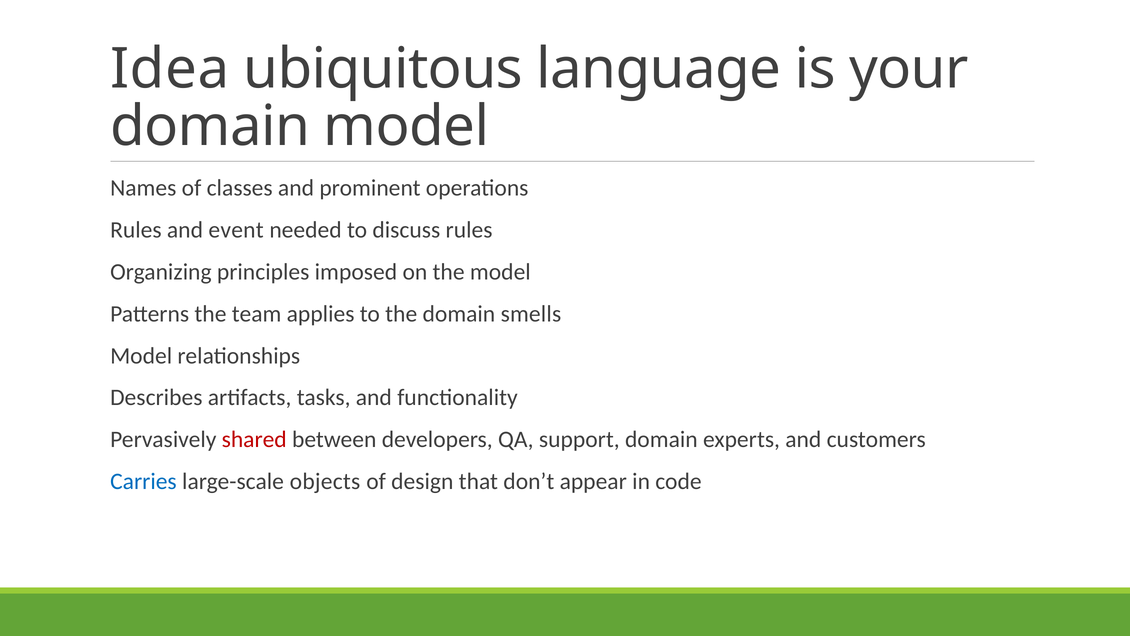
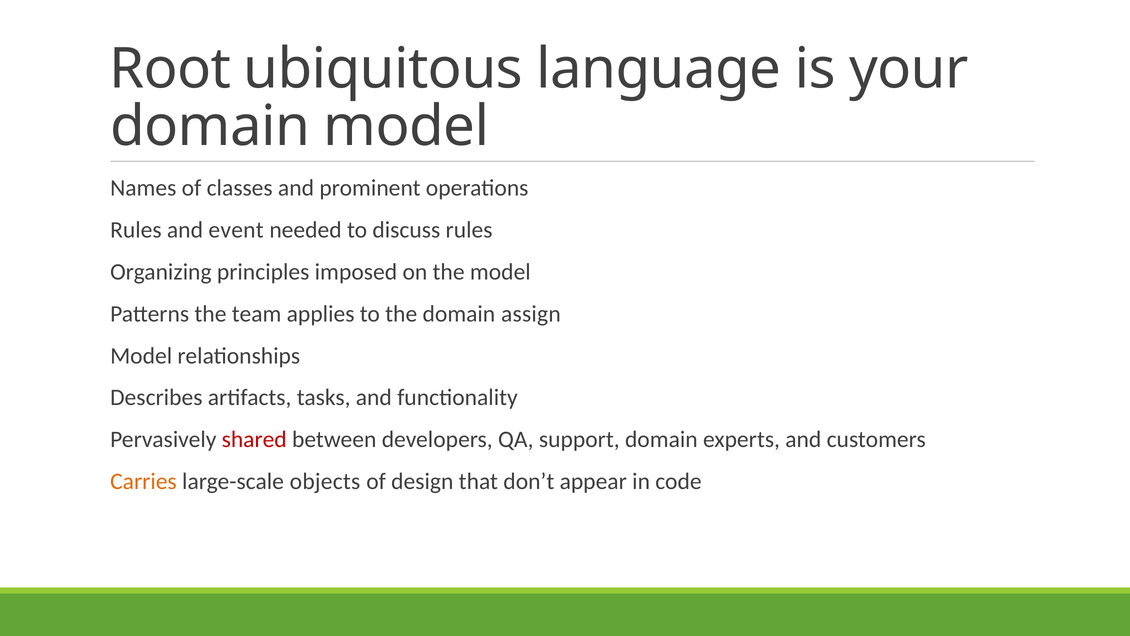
Idea: Idea -> Root (170, 69)
smells: smells -> assign (531, 314)
Carries colour: blue -> orange (143, 481)
